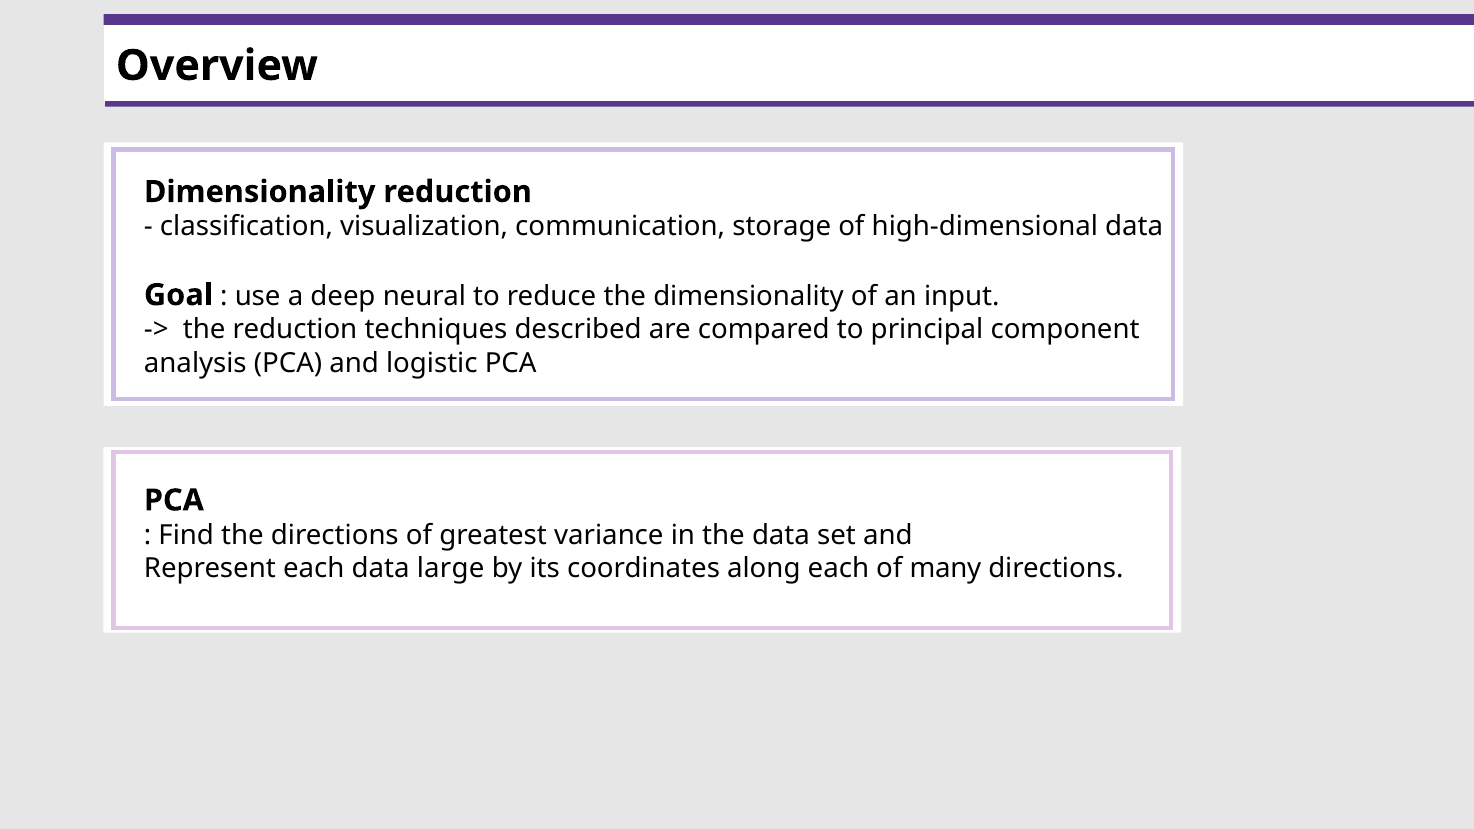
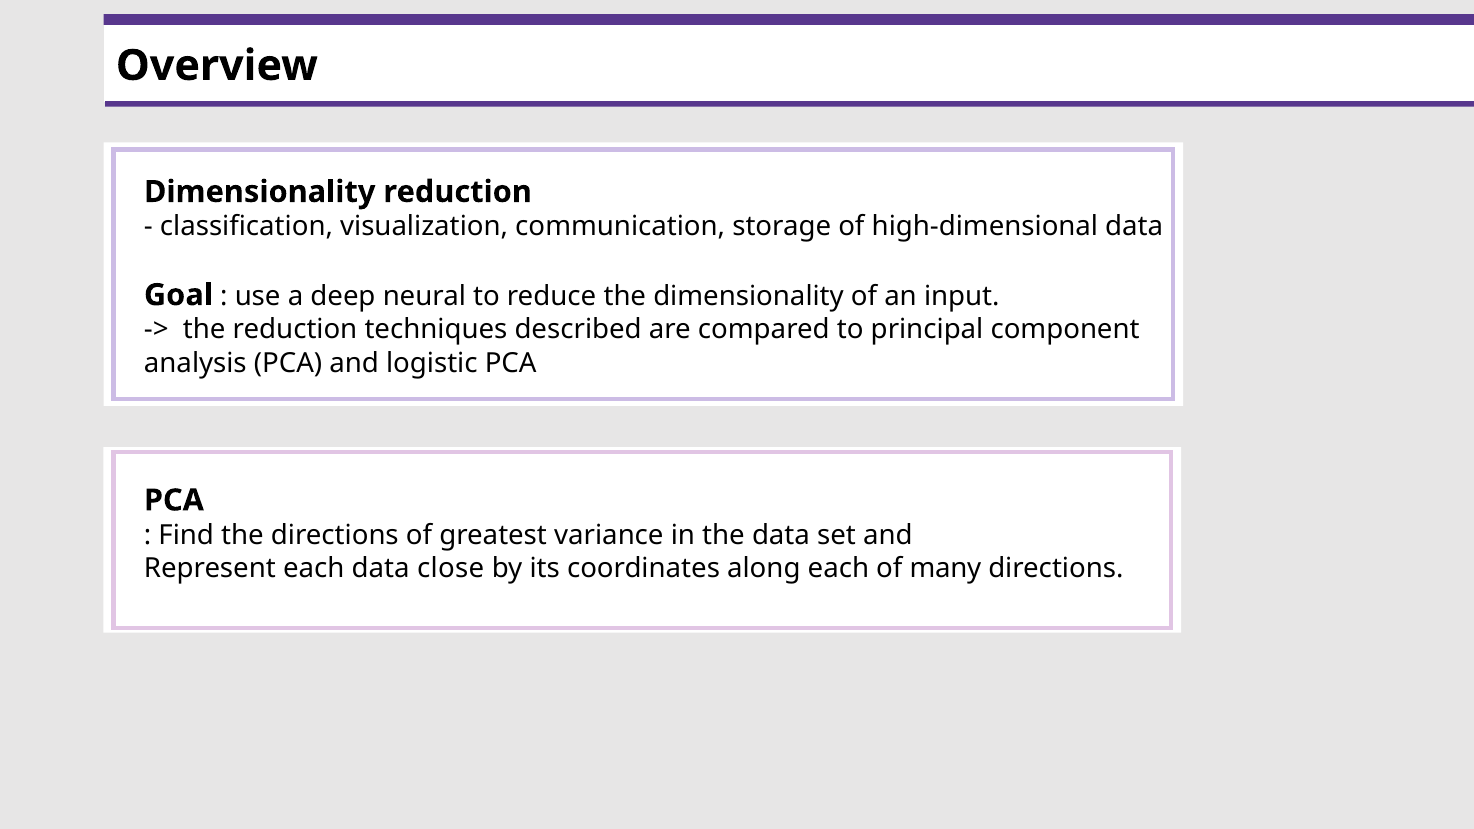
large: large -> close (451, 568)
